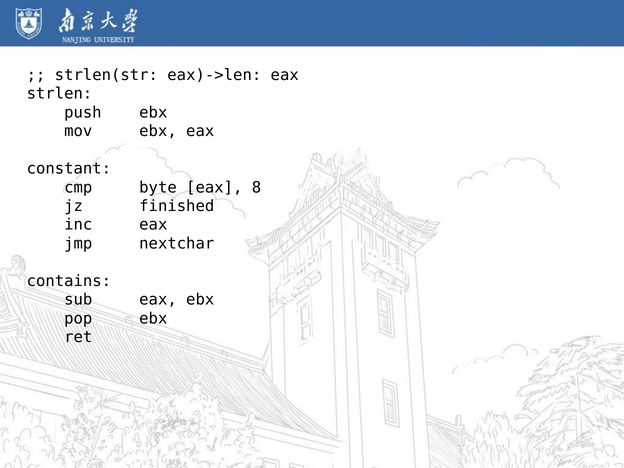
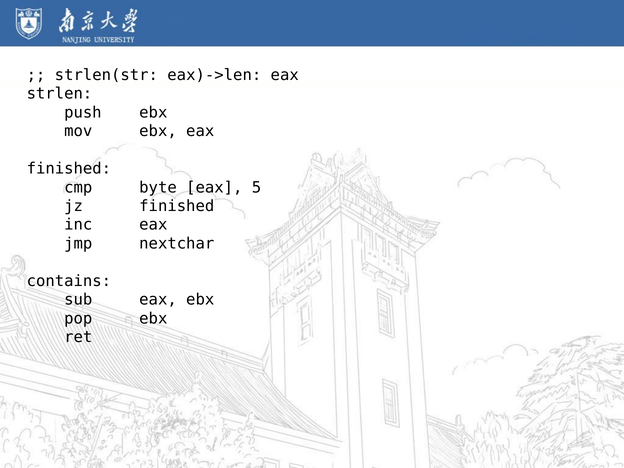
constant: constant -> finished (69, 169)
8: 8 -> 5 (257, 187)
